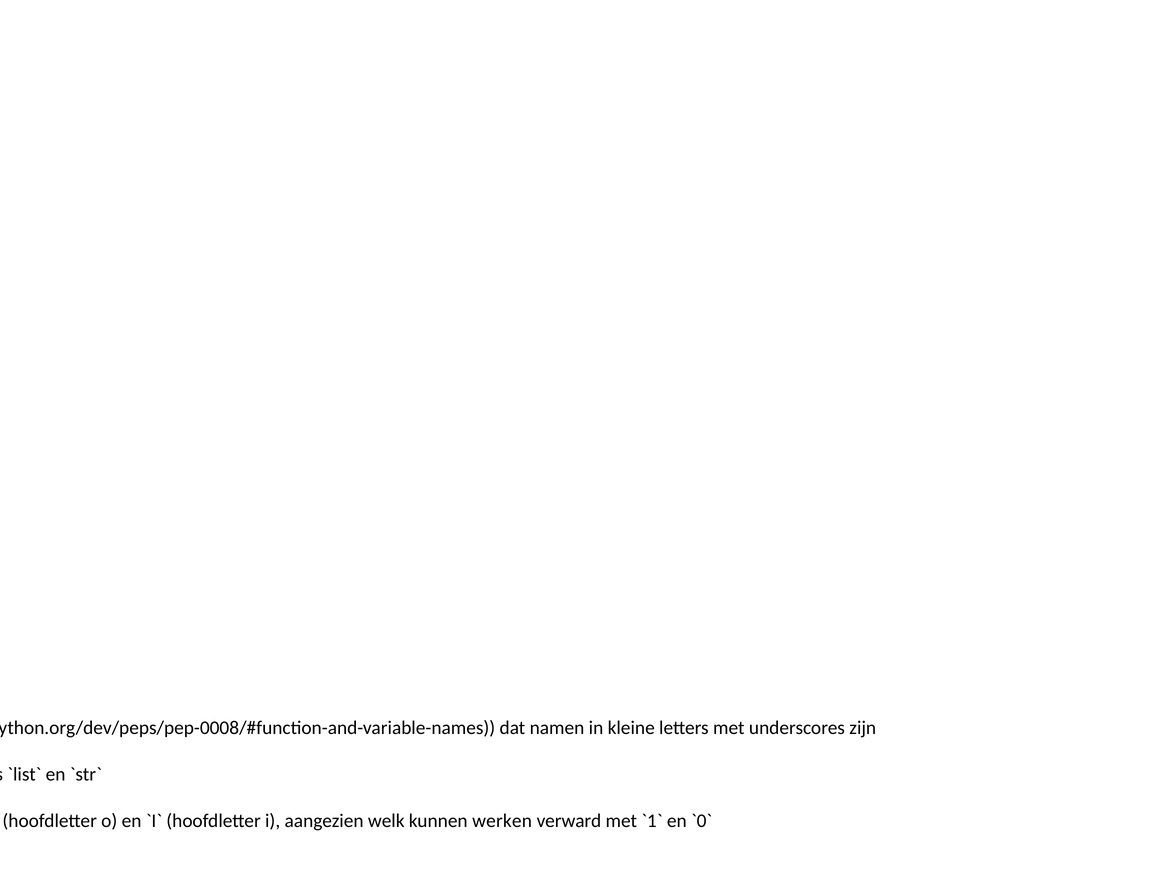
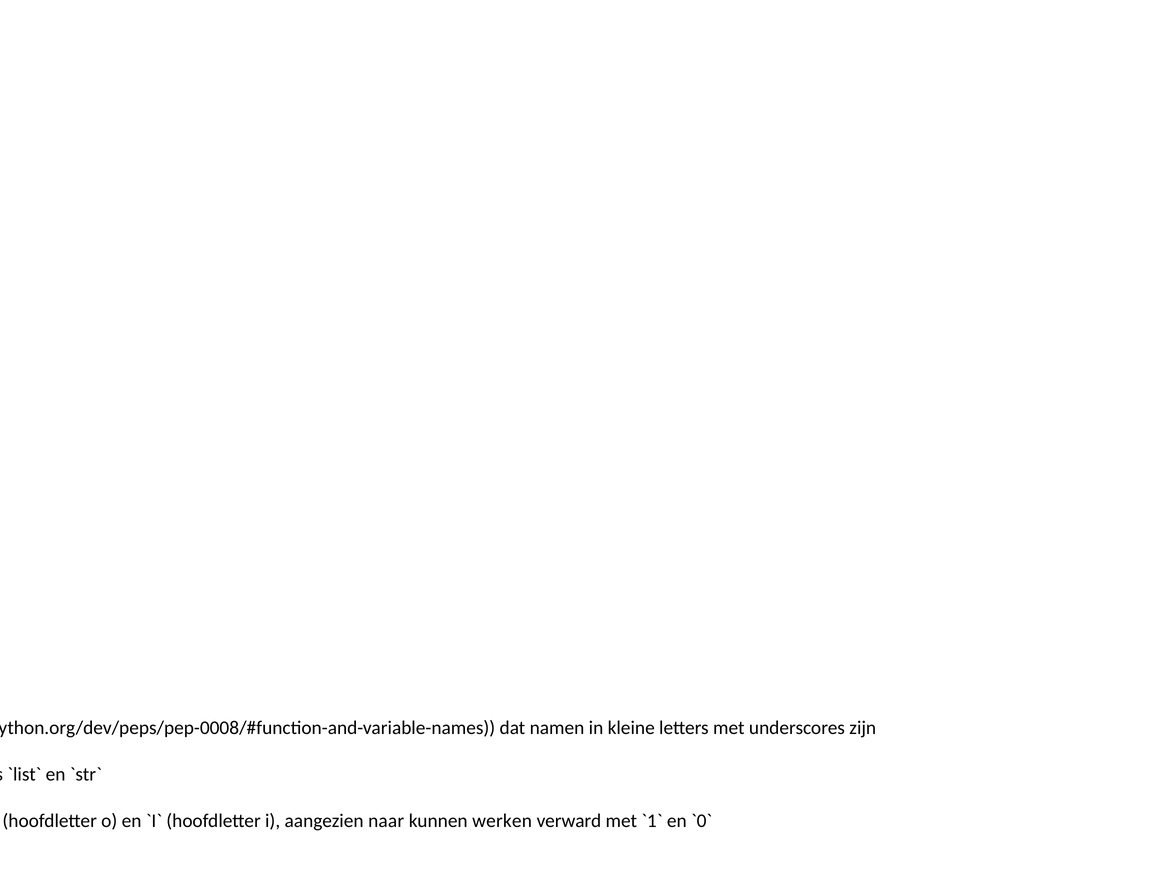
welk: welk -> naar (386, 821)
